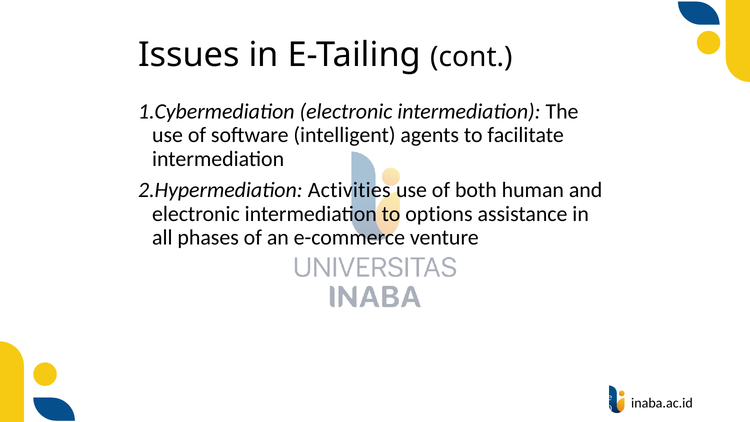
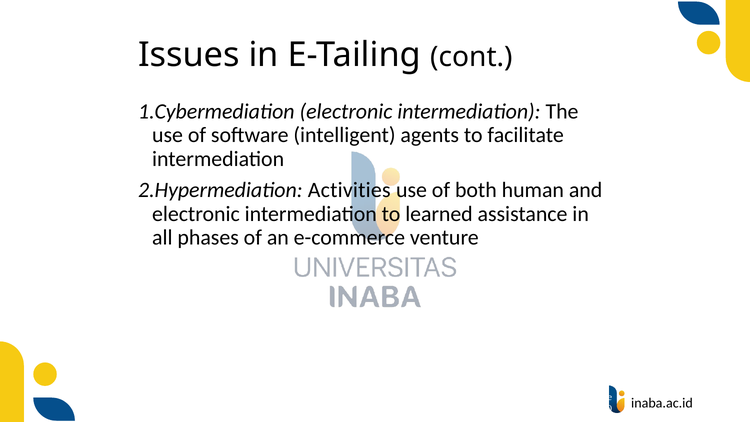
options: options -> learned (439, 214)
